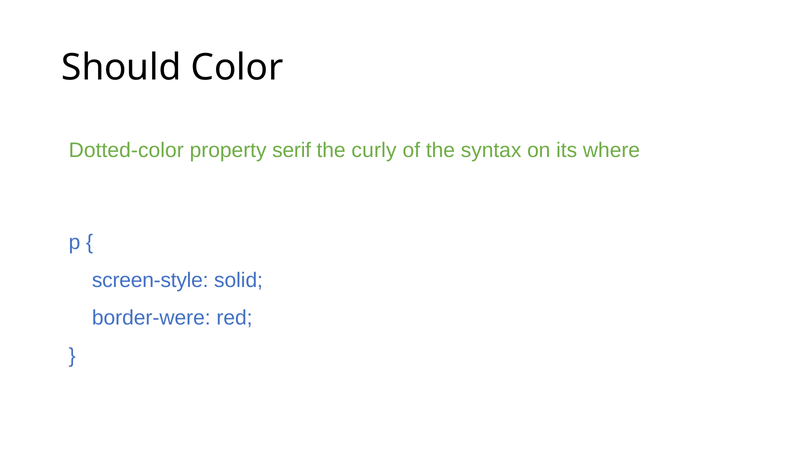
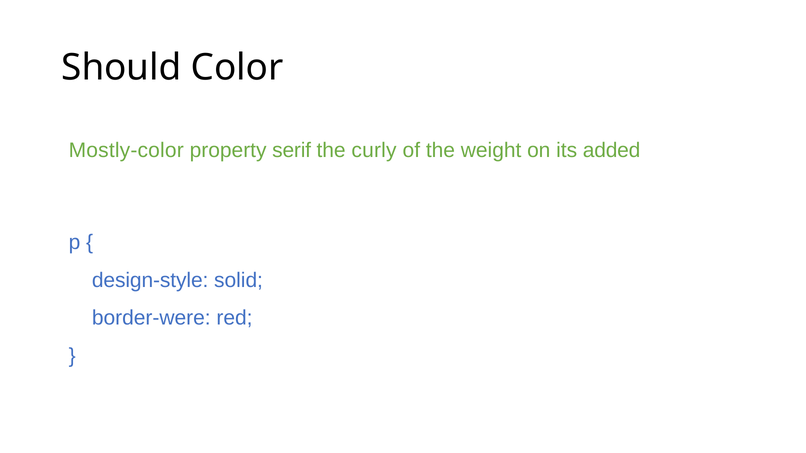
Dotted-color: Dotted-color -> Mostly-color (126, 150)
syntax: syntax -> weight (491, 150)
where: where -> added (612, 150)
screen-style: screen-style -> design-style (150, 280)
